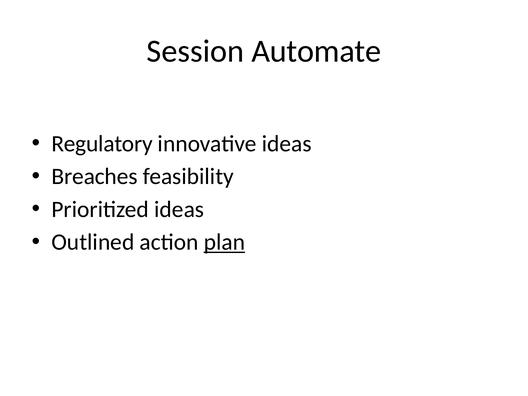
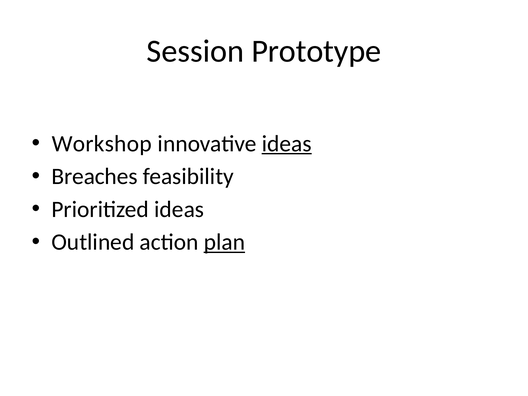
Automate: Automate -> Prototype (316, 51)
Regulatory: Regulatory -> Workshop (102, 144)
ideas underline: none -> present (287, 144)
